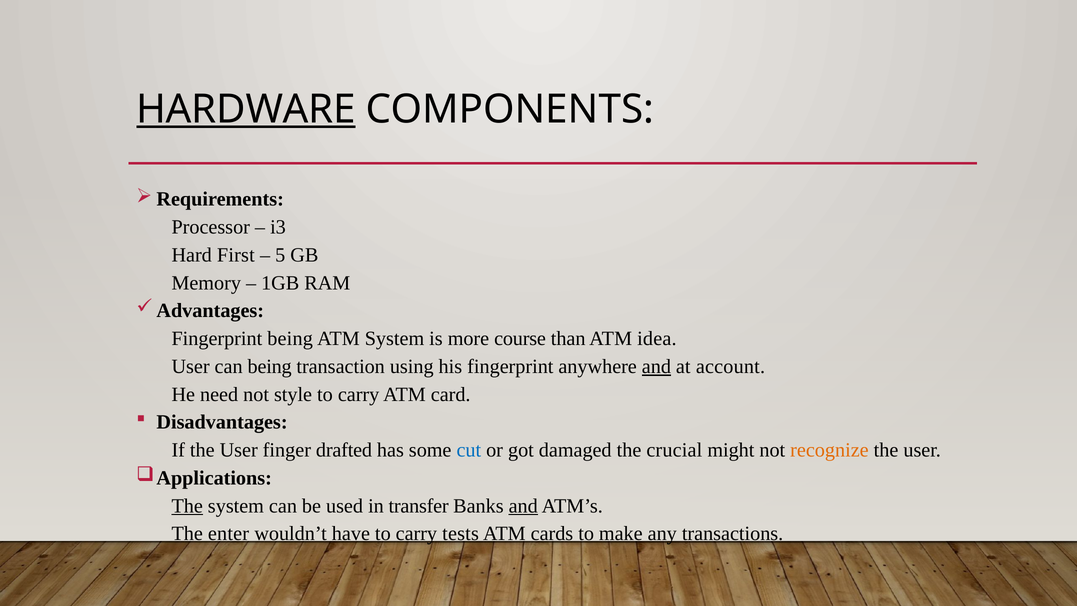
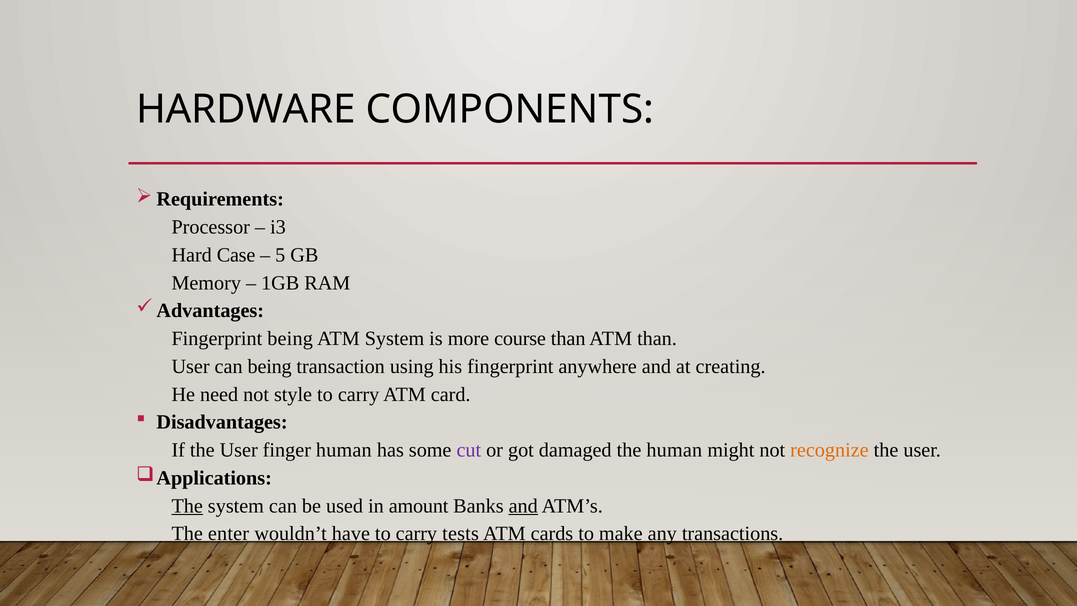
HARDWARE underline: present -> none (246, 109)
First: First -> Case (236, 255)
ATM idea: idea -> than (657, 339)
and underline: present -> none (656, 366)
account: account -> creating (731, 366)
finger drafted: drafted -> human (344, 450)
cut colour: blue -> purple (469, 450)
the crucial: crucial -> human (674, 450)
transfer: transfer -> amount (419, 506)
